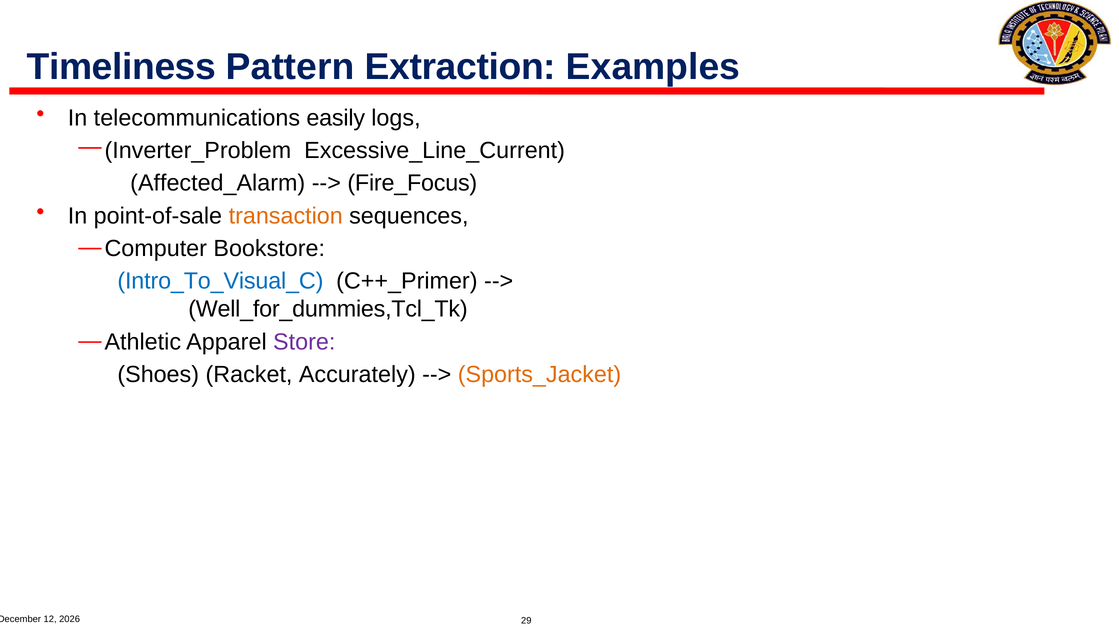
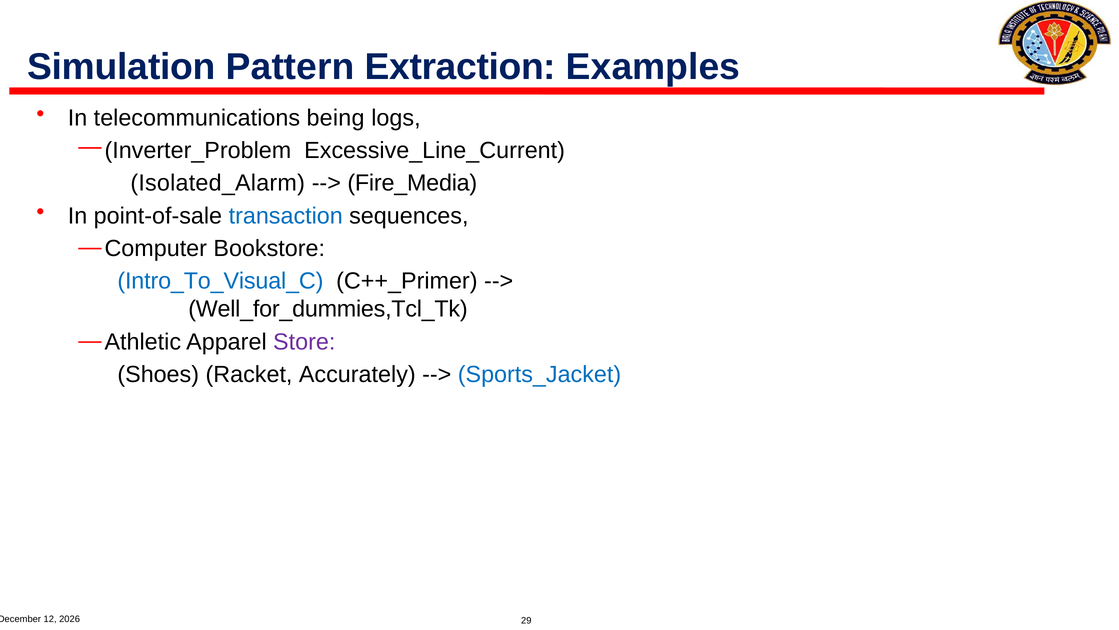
Timeliness: Timeliness -> Simulation (121, 67)
easily: easily -> being (336, 118)
Affected_Alarm: Affected_Alarm -> Isolated_Alarm (218, 183)
Fire_Focus: Fire_Focus -> Fire_Media (412, 183)
transaction colour: orange -> blue (286, 216)
Sports_Jacket colour: orange -> blue (539, 374)
